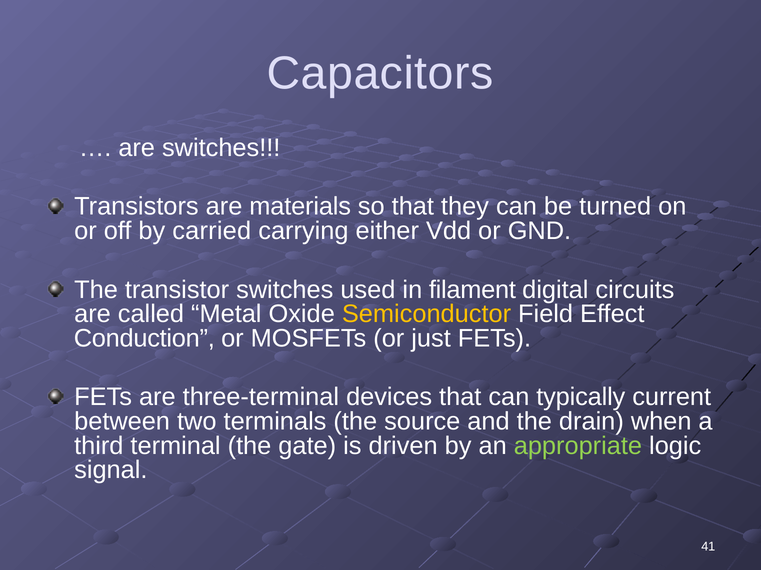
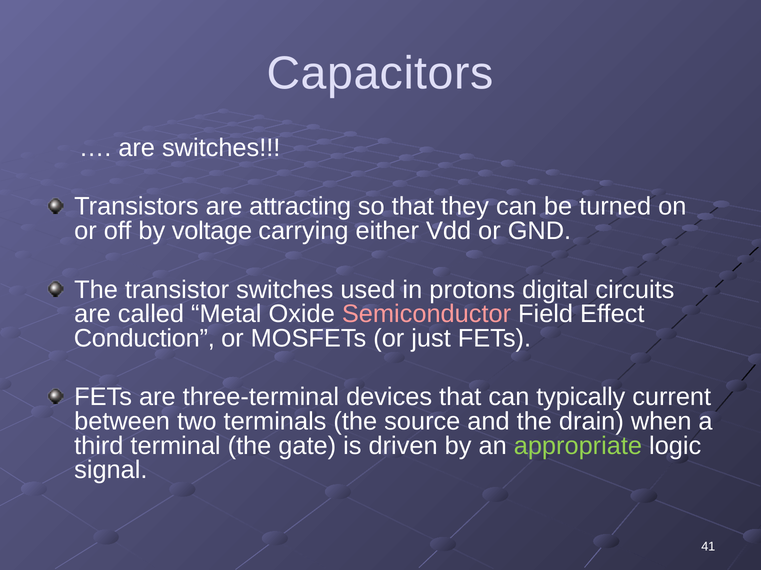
materials: materials -> attracting (300, 207)
carried: carried -> voltage (212, 231)
filament: filament -> protons (472, 290)
Semiconductor colour: yellow -> pink (427, 314)
